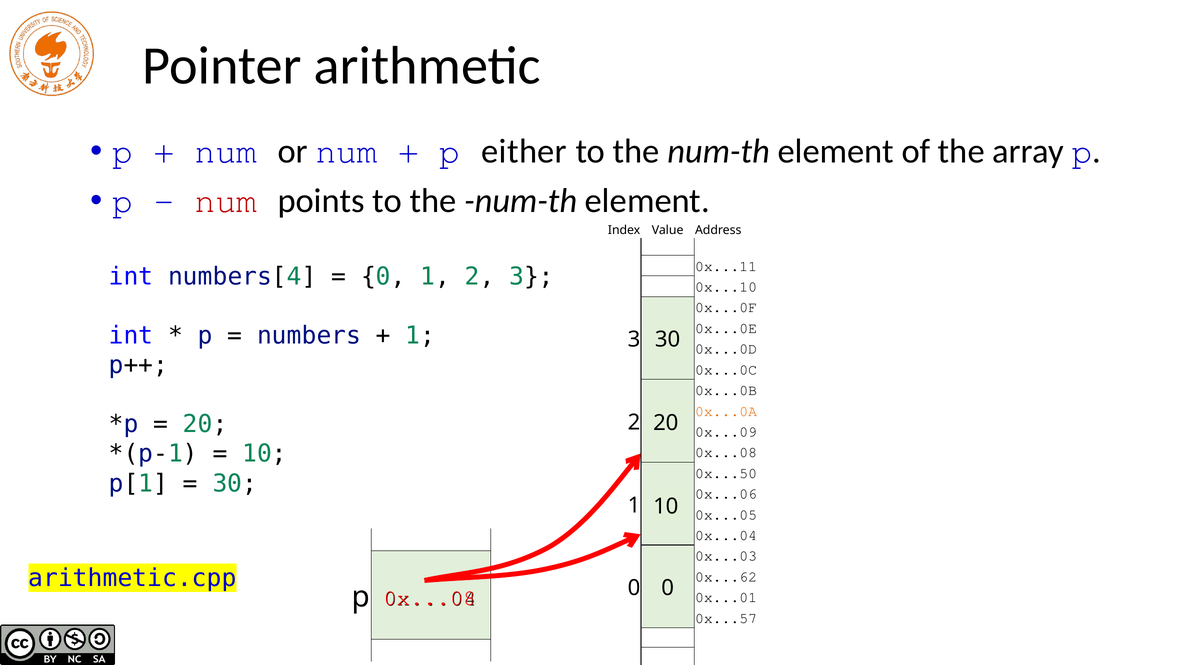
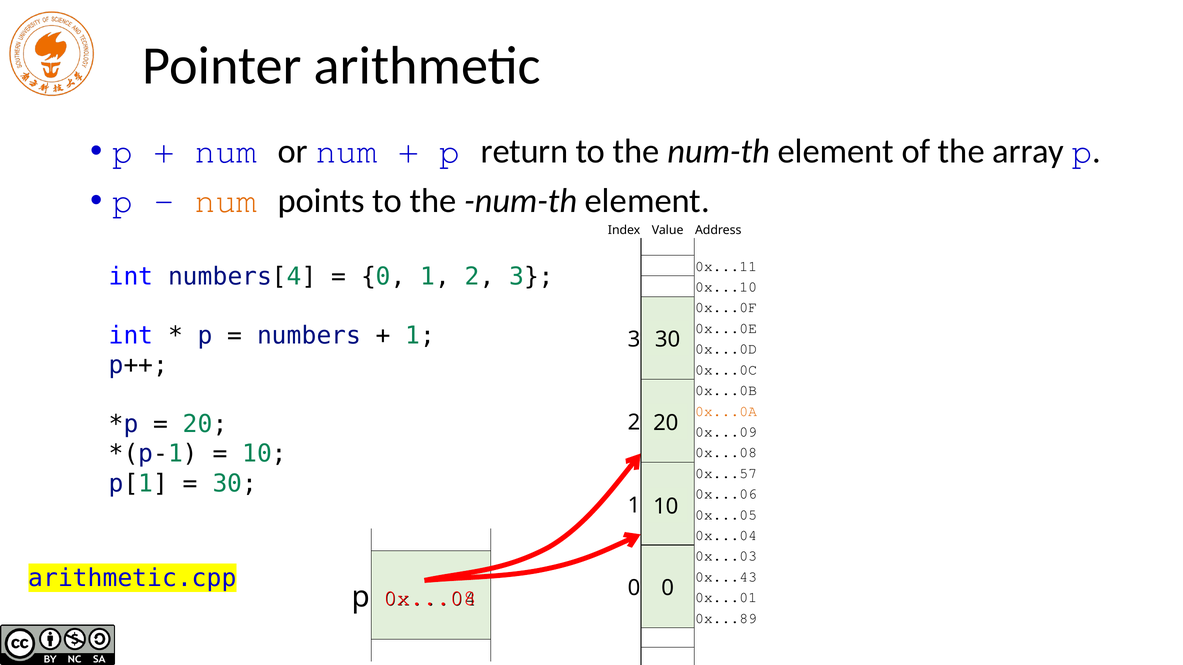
either: either -> return (525, 152)
num colour: red -> orange (226, 201)
0x...50: 0x...50 -> 0x...57 (726, 474)
0x...62: 0x...62 -> 0x...43 (726, 577)
0x...57: 0x...57 -> 0x...89 (726, 619)
